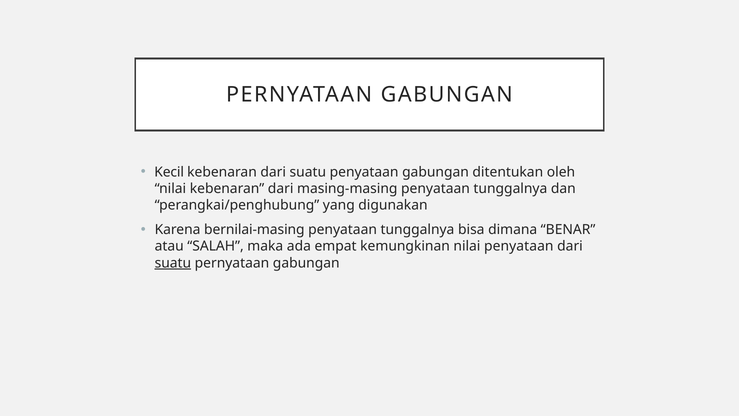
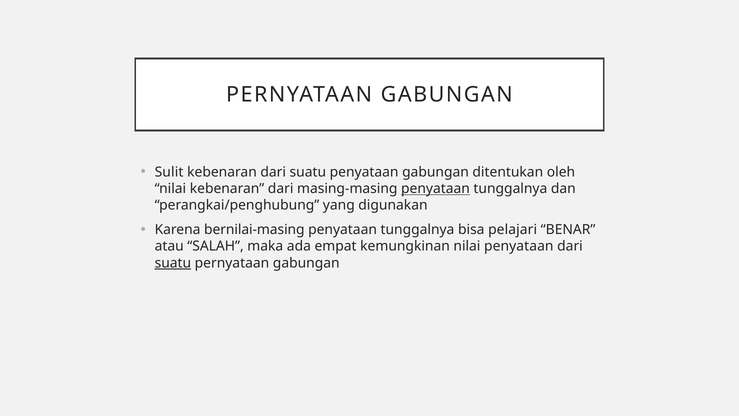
Kecil: Kecil -> Sulit (169, 172)
penyataan underline: none -> present (435, 189)
dimana: dimana -> pelajari (513, 230)
